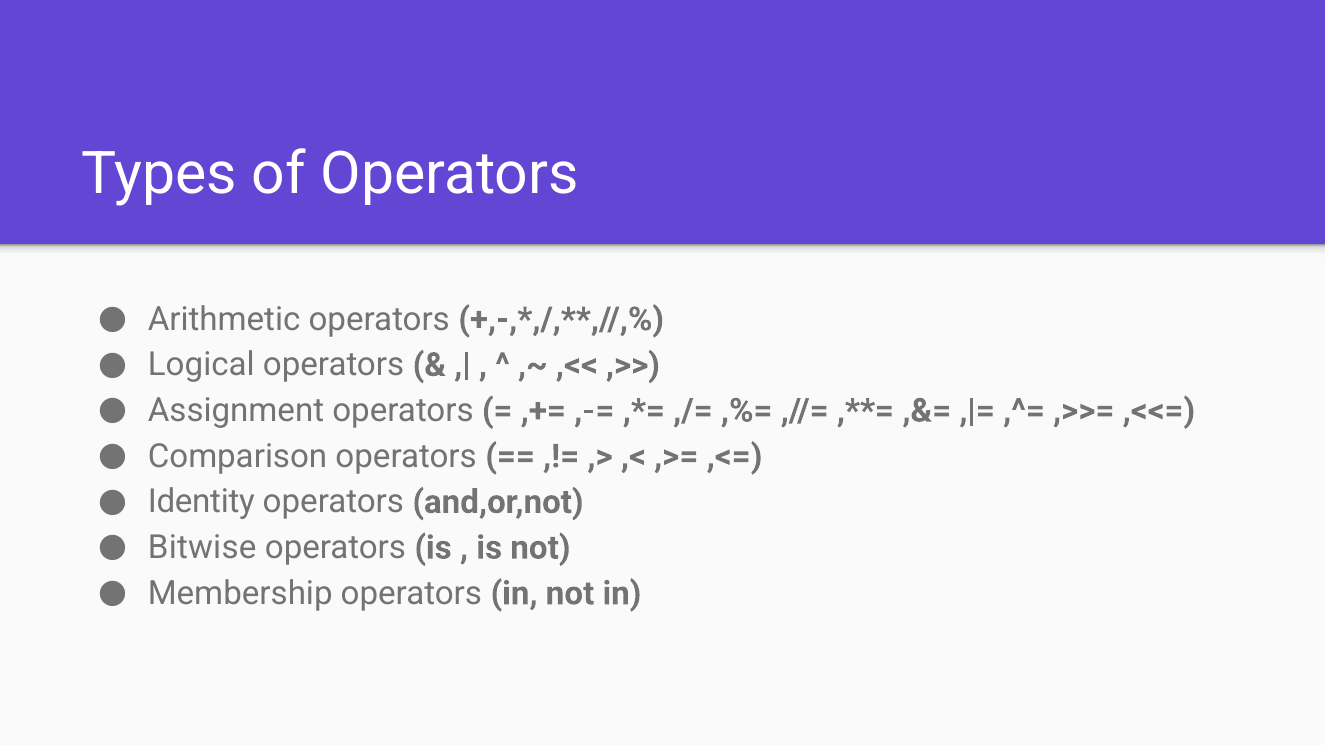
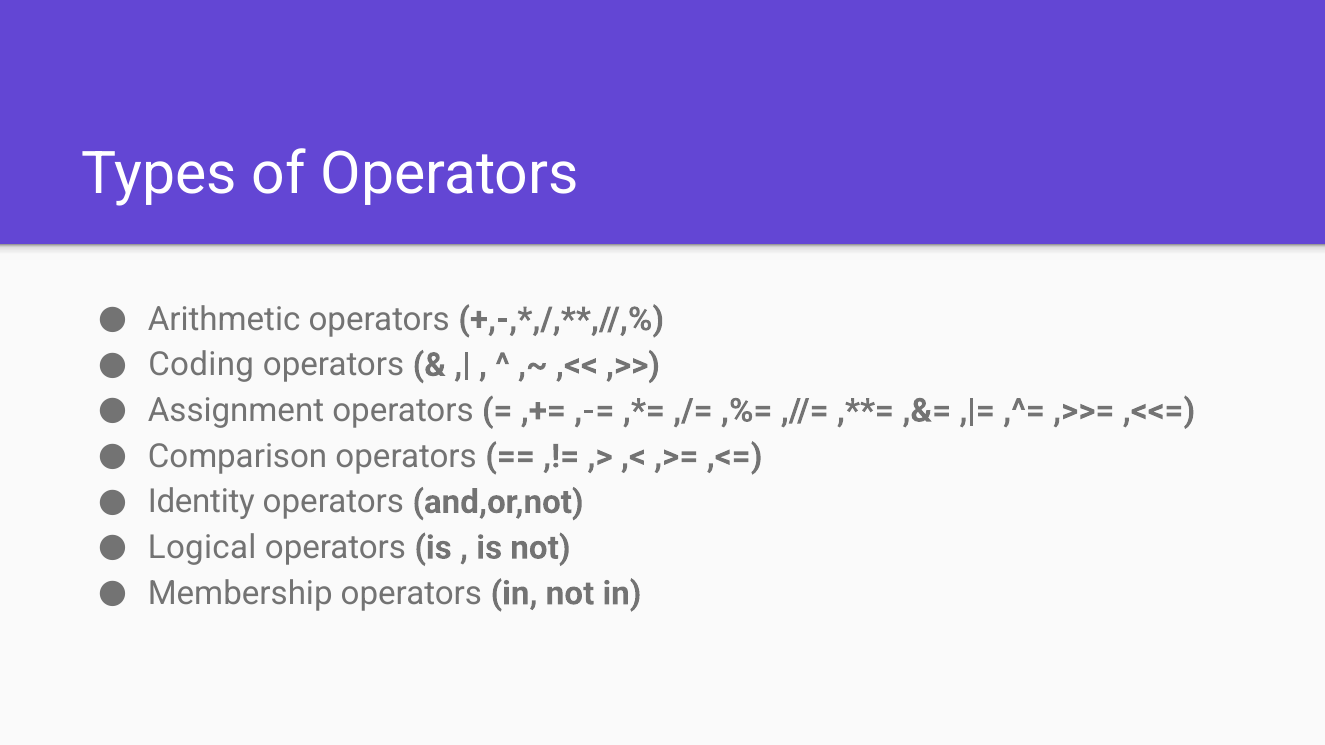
Logical: Logical -> Coding (201, 365)
Bitwise: Bitwise -> Logical (202, 548)
